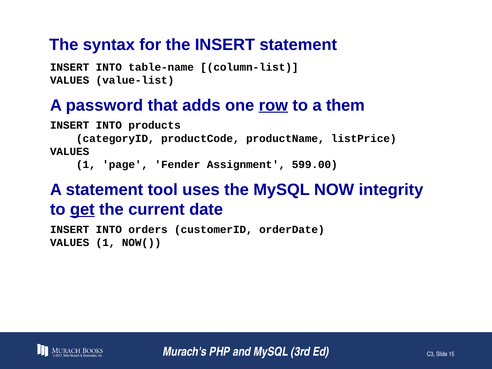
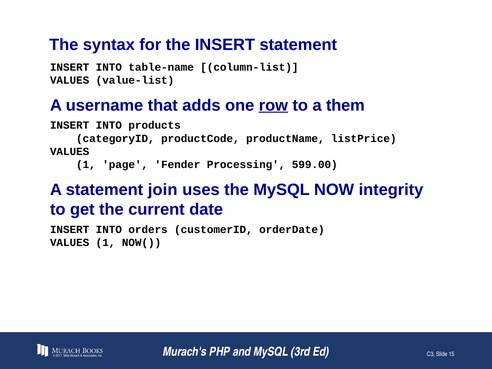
password: password -> username (104, 105)
Assignment: Assignment -> Processing (246, 165)
tool: tool -> join (163, 190)
get underline: present -> none (82, 209)
